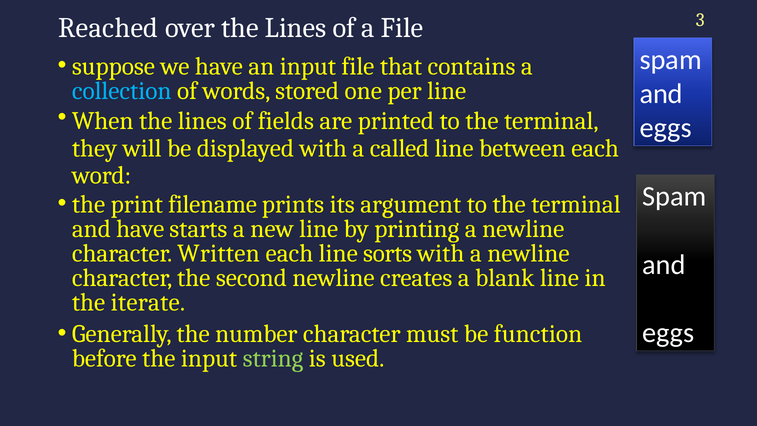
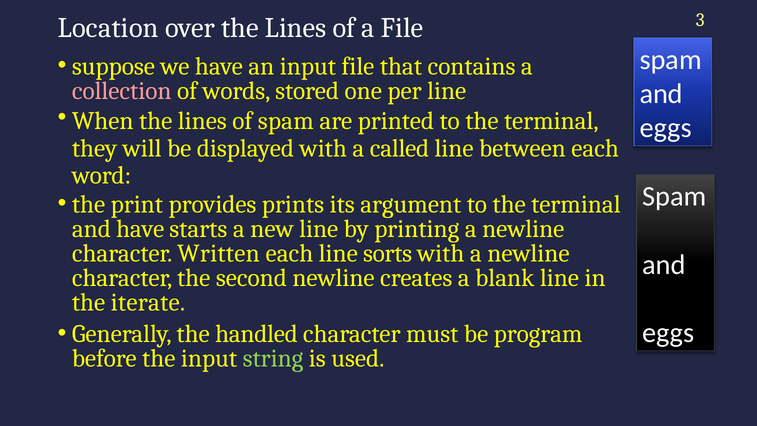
Reached: Reached -> Location (108, 28)
collection colour: light blue -> pink (122, 91)
of fields: fields -> spam (286, 121)
filename: filename -> provides (212, 204)
number: number -> handled (256, 334)
function: function -> program (538, 334)
